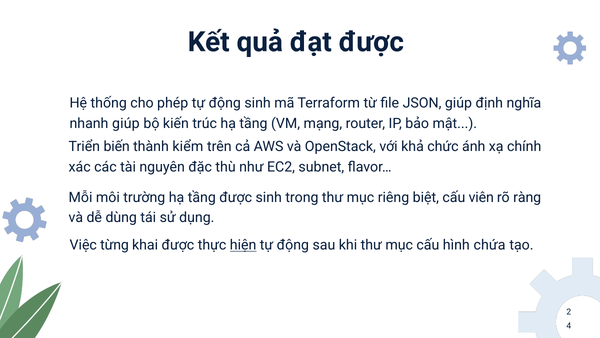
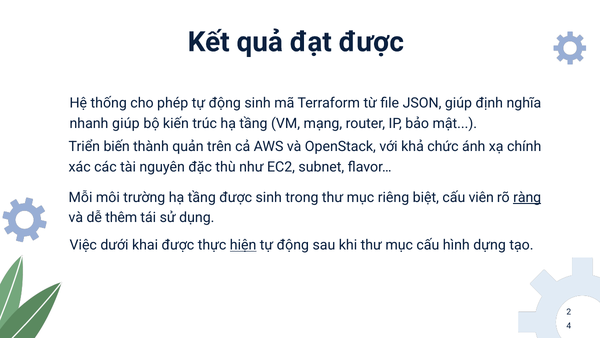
kiểm: kiểm -> quản (188, 146)
ràng underline: none -> present (527, 197)
dùng: dùng -> thêm (121, 217)
từng: từng -> dưới (114, 245)
chứa: chứa -> dựng (490, 245)
